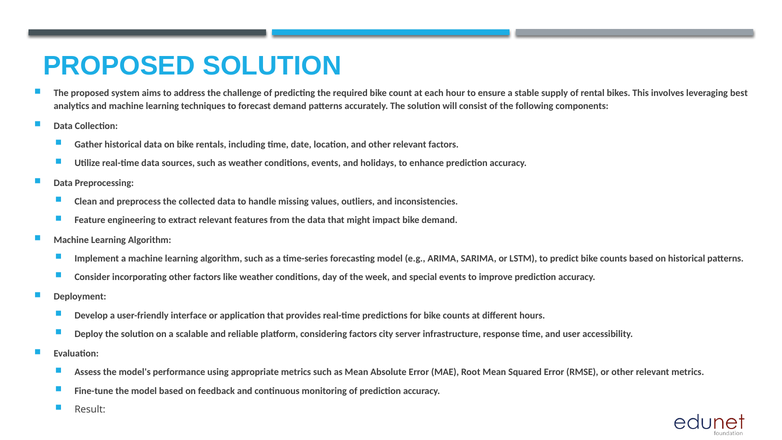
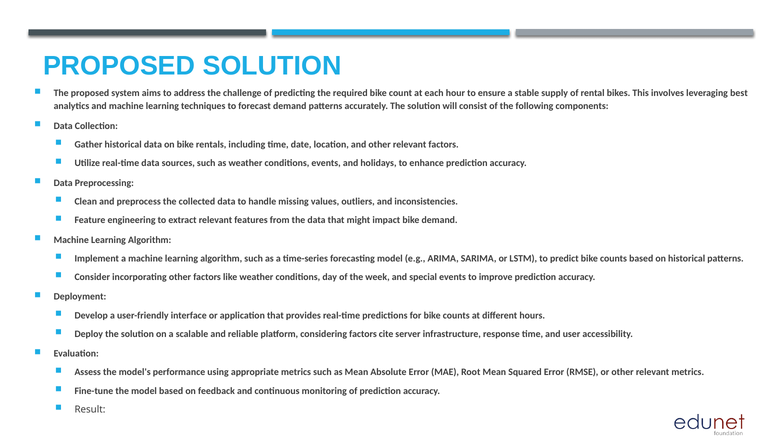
city: city -> cite (386, 334)
